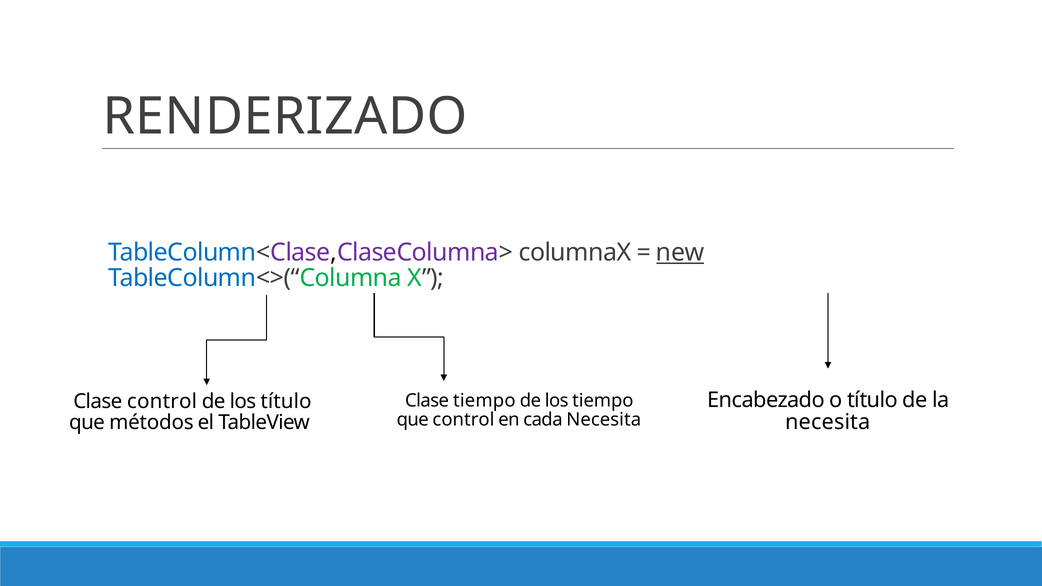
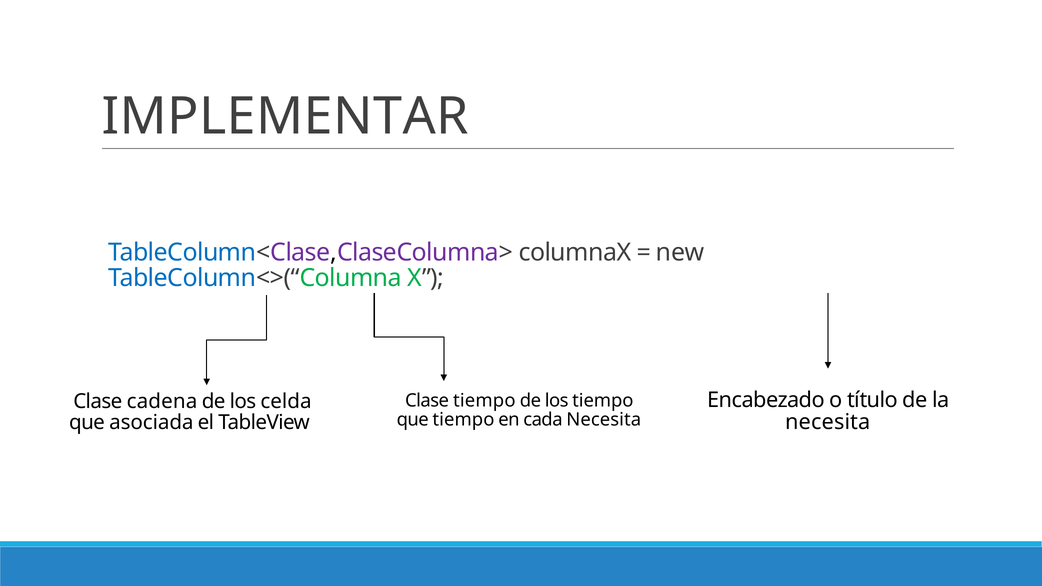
RENDERIZADO: RENDERIZADO -> IMPLEMENTAR (285, 117)
new underline: present -> none (680, 253)
Clase control: control -> cadena (162, 402)
los título: título -> celda (286, 402)
que control: control -> tiempo (463, 420)
métodos: métodos -> asociada (151, 423)
